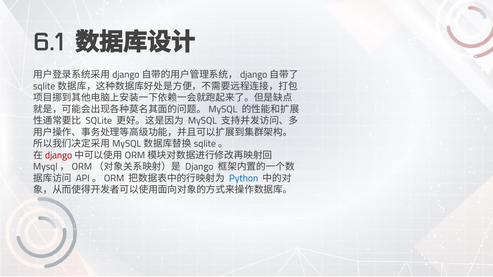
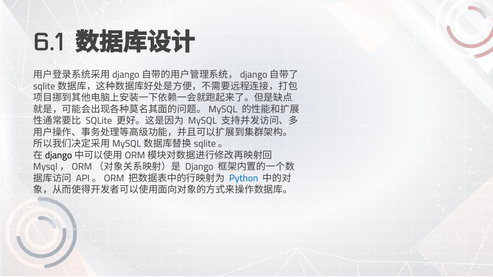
django colour: red -> black (59, 155)
